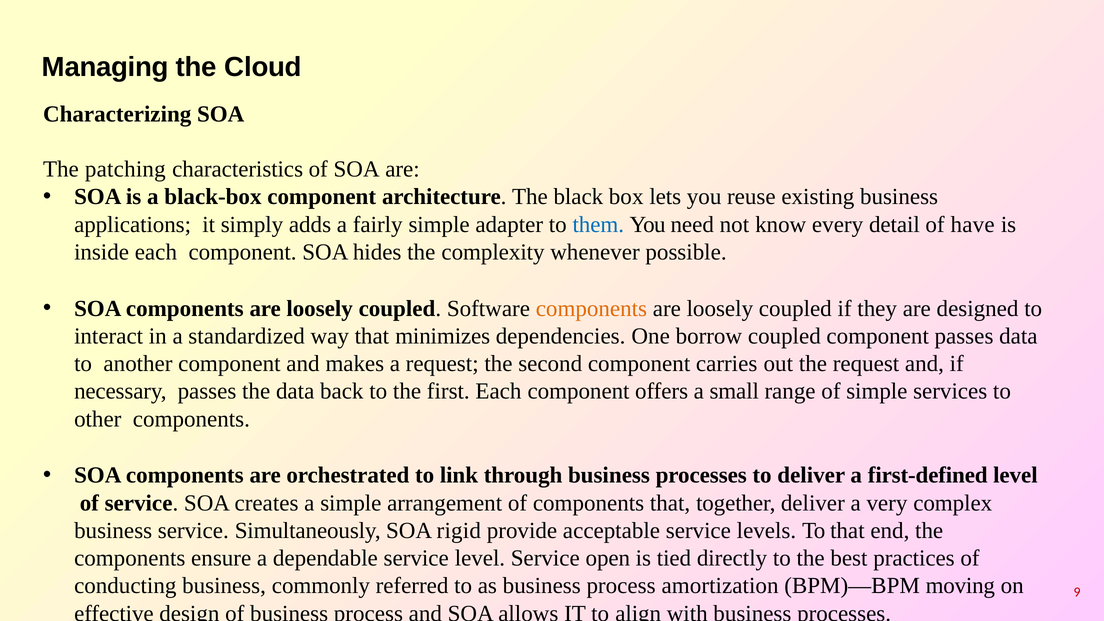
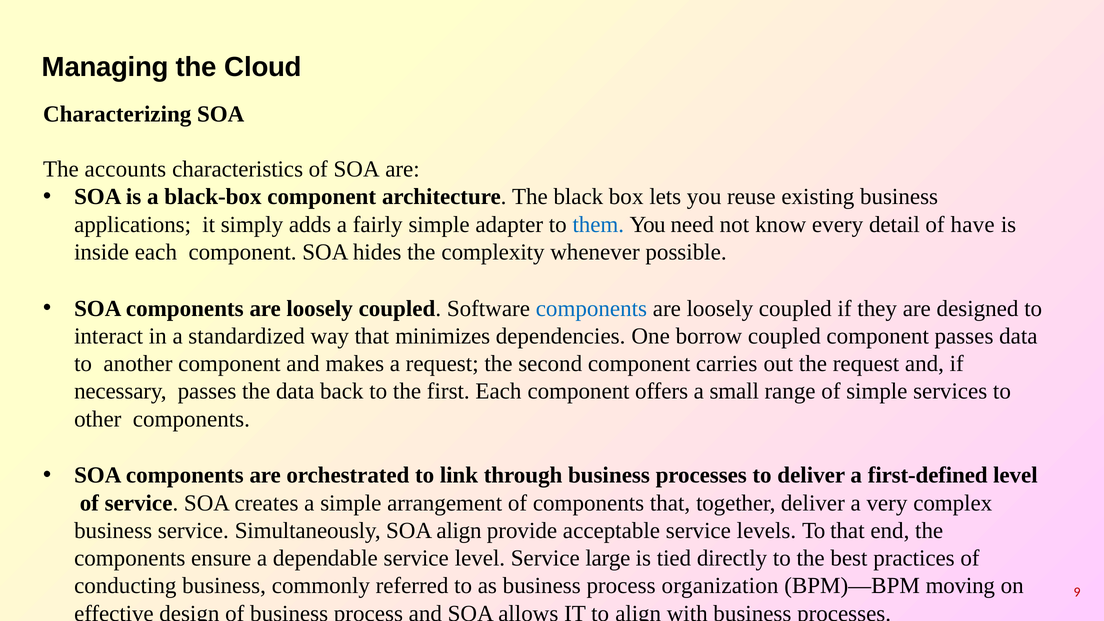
patching: patching -> accounts (125, 169)
components colour: orange -> blue (591, 308)
SOA rigid: rigid -> align (459, 531)
open: open -> large (608, 558)
amortization: amortization -> organization (720, 586)
